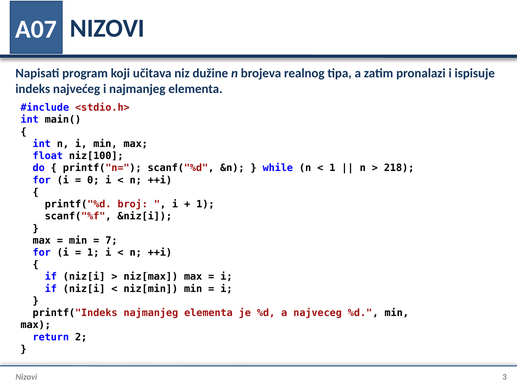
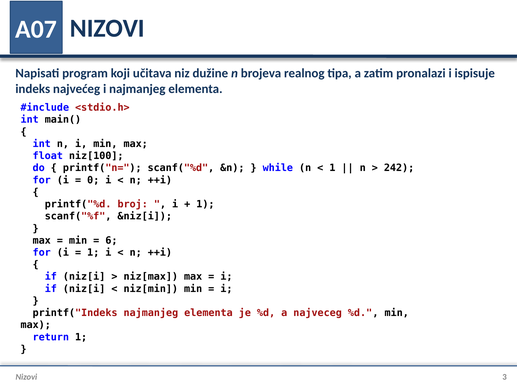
218: 218 -> 242 (399, 168)
7: 7 -> 6 (111, 240)
return 2: 2 -> 1 (81, 337)
